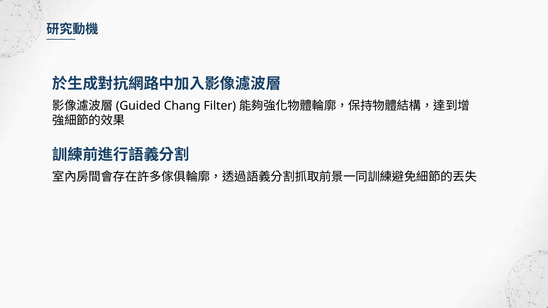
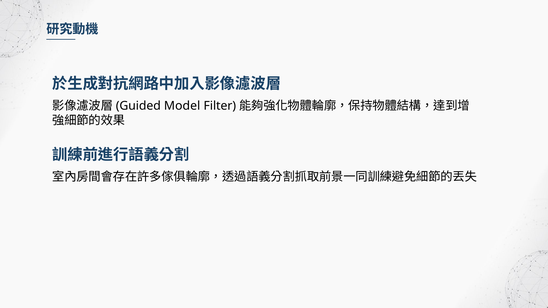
Chang: Chang -> Model (182, 106)
